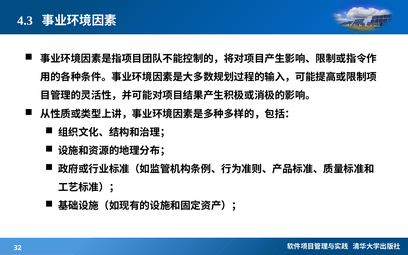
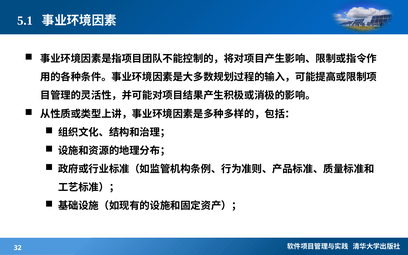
4.3: 4.3 -> 5.1 (25, 21)
